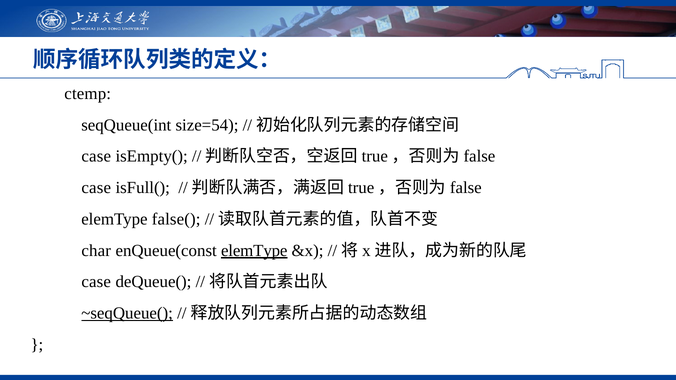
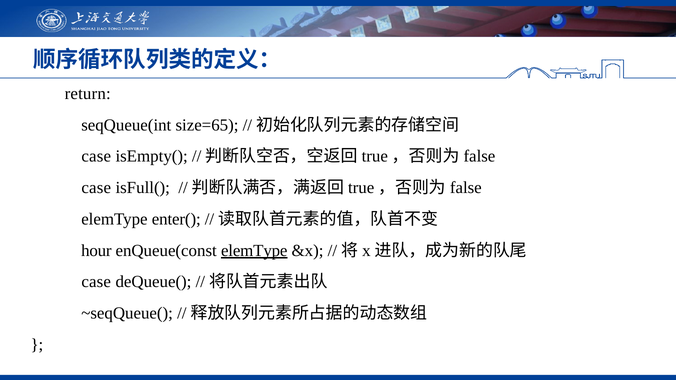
ctemp: ctemp -> return (88, 94)
size=54: size=54 -> size=65 (207, 125)
false(: false( -> enter( (176, 219)
char: char -> hour (96, 251)
~seqQueue( underline: present -> none (127, 313)
